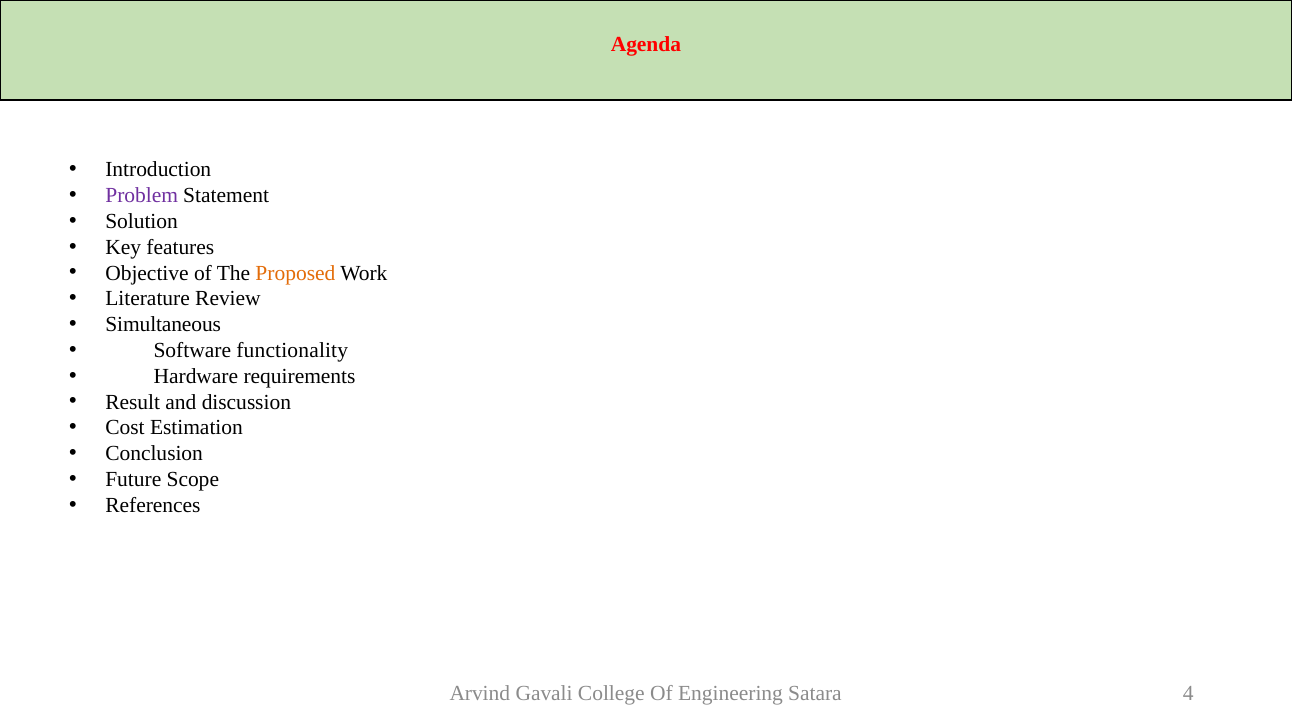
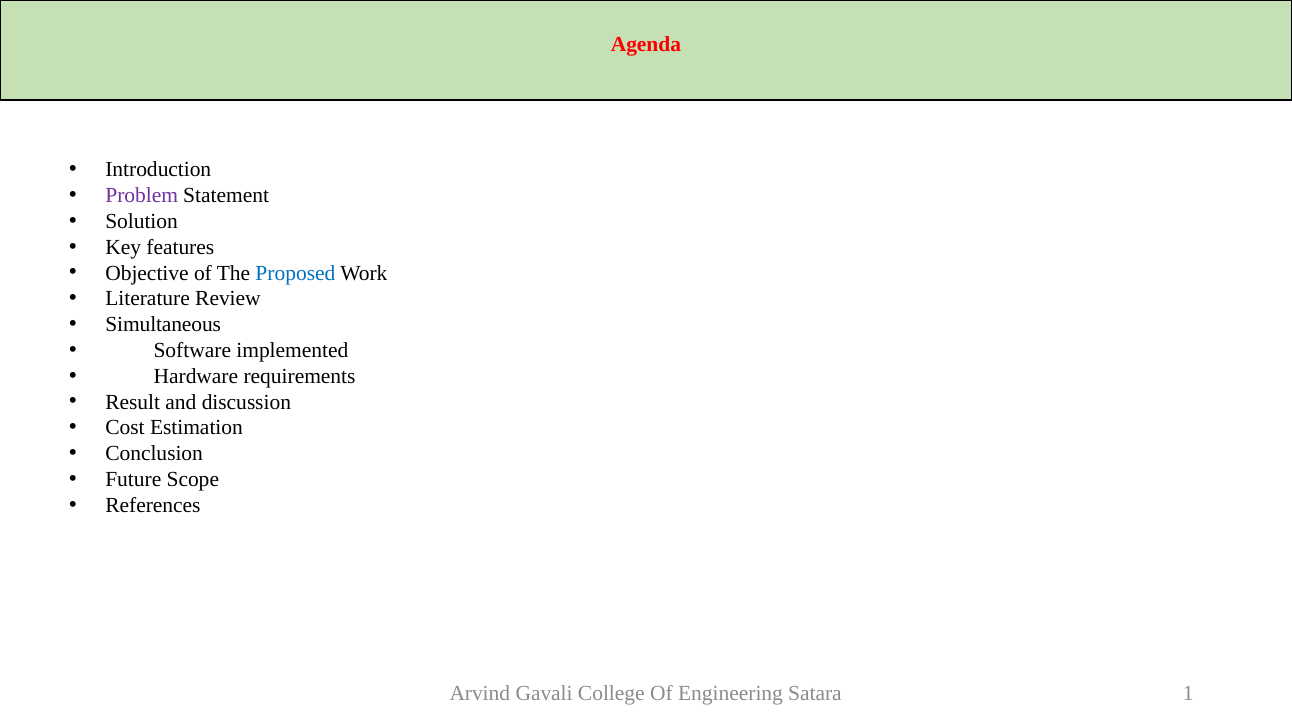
Proposed colour: orange -> blue (295, 273)
functionality: functionality -> implemented (292, 351)
4: 4 -> 1 (1188, 694)
